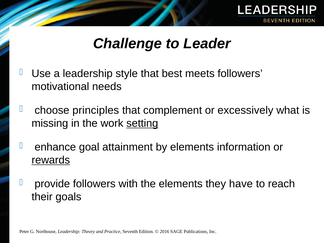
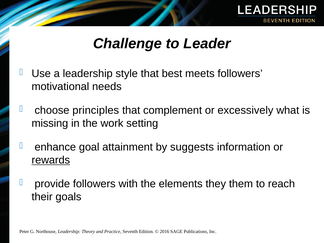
setting underline: present -> none (142, 123)
by elements: elements -> suggests (192, 147)
have: have -> them (241, 184)
